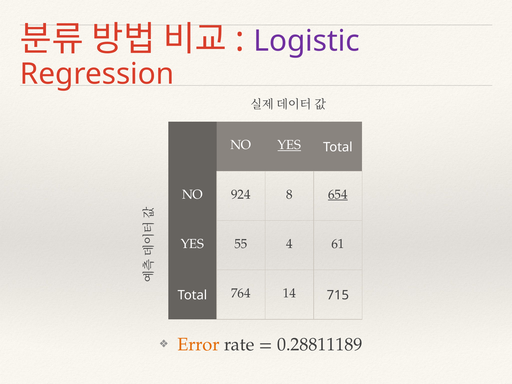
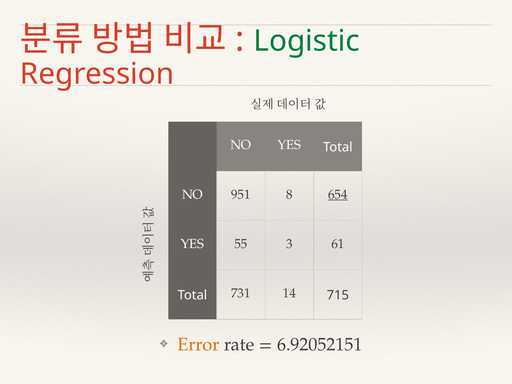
Logistic colour: purple -> green (307, 41)
YES underline: present -> none (289, 145)
924: 924 -> 951 (241, 194)
4: 4 -> 3 (289, 244)
764: 764 -> 731 (241, 293)
0.28811189: 0.28811189 -> 6.92052151 (320, 345)
